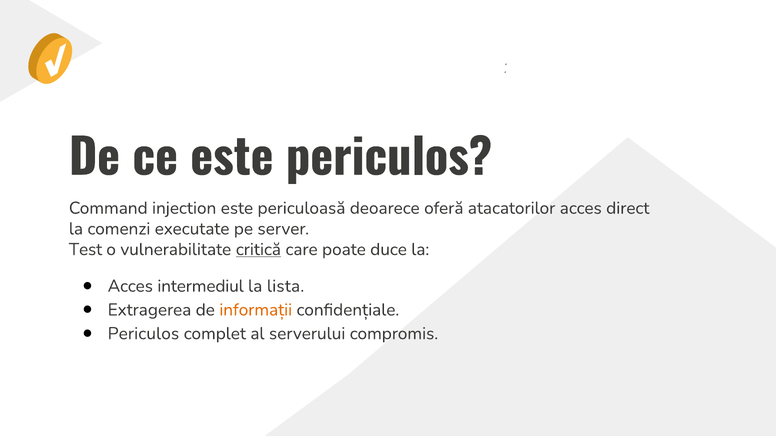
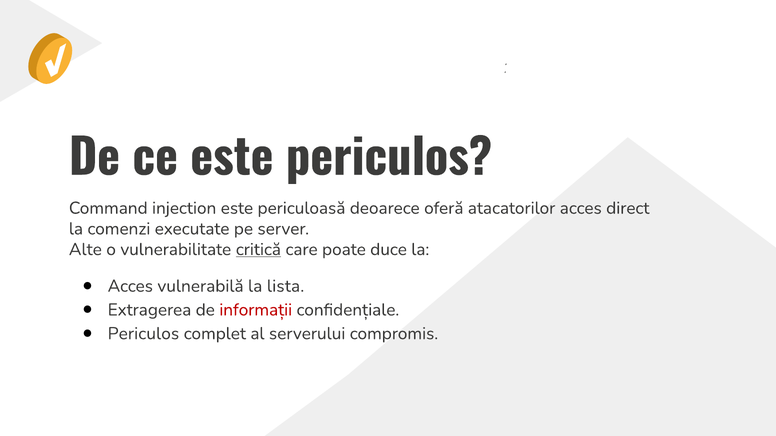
Test: Test -> Alte (85, 250)
intermediul: intermediul -> vulnerabilă (200, 286)
informații colour: orange -> red (256, 310)
